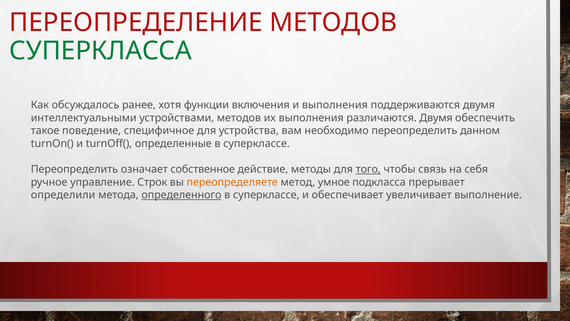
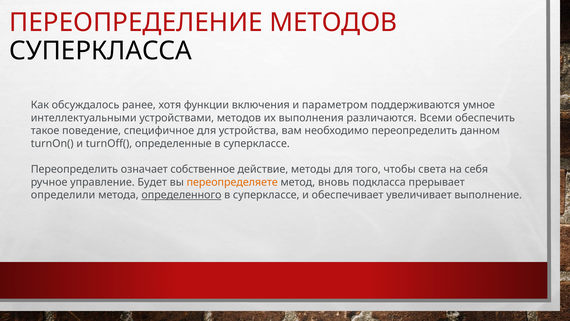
СУПЕРКЛАССА colour: green -> black (101, 51)
и выполнения: выполнения -> параметром (335, 105)
поддерживаются двумя: двумя -> умное (479, 105)
различаются Двумя: Двумя -> Всеми (436, 118)
того underline: present -> none (368, 169)
связь: связь -> света (432, 169)
Строк: Строк -> Будет (152, 182)
умное: умное -> вновь (334, 182)
